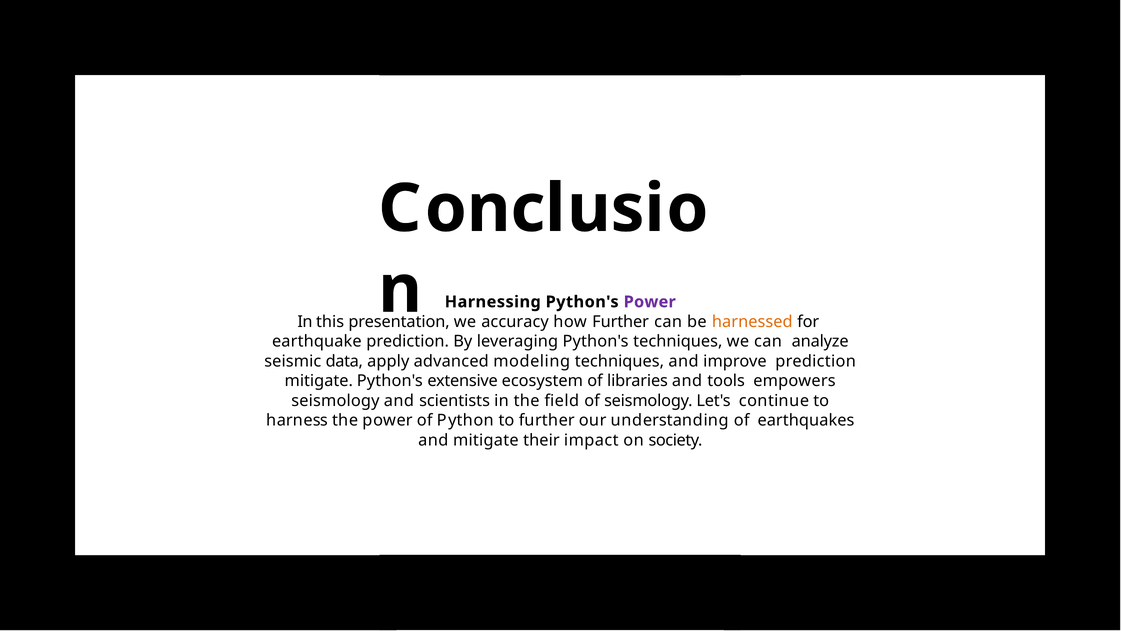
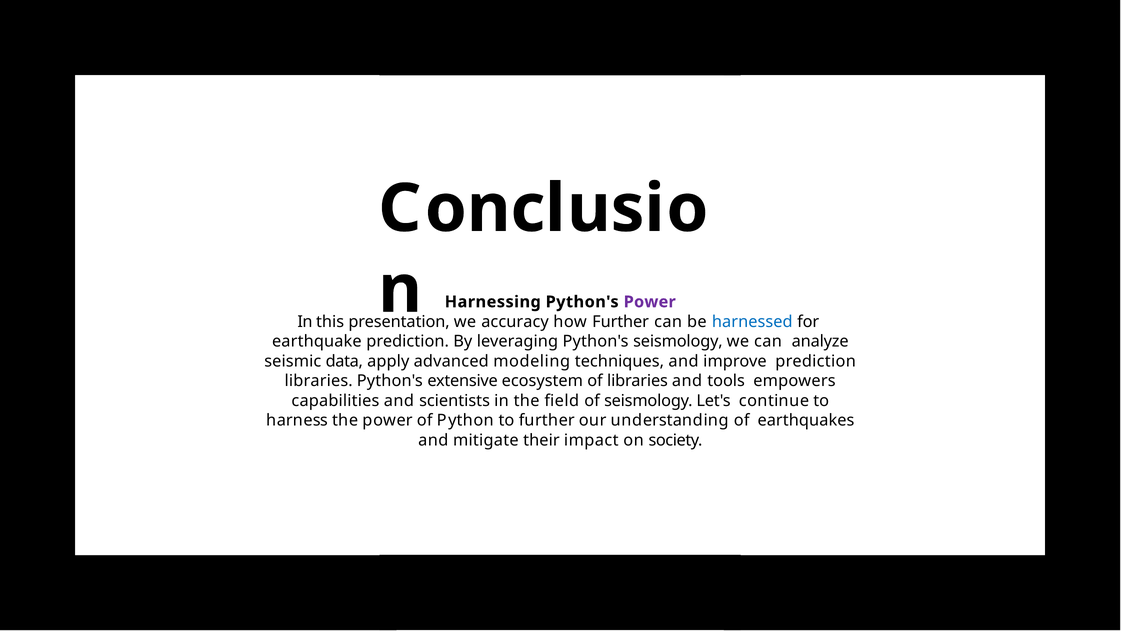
harnessed colour: orange -> blue (752, 322)
Python's techniques: techniques -> seismology (678, 341)
mitigate: mitigate -> libraries (319, 381)
seismology: seismology -> capabilities (335, 401)
